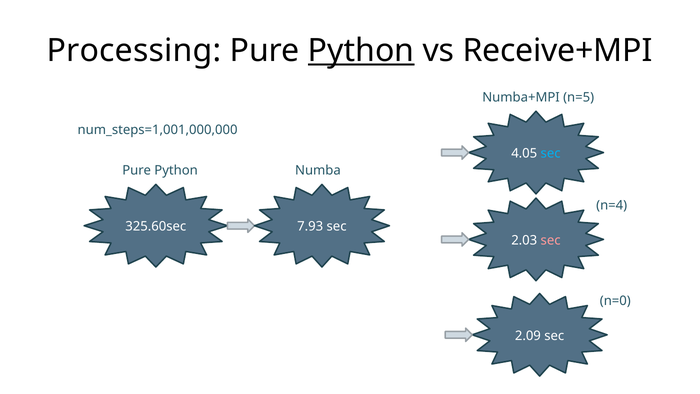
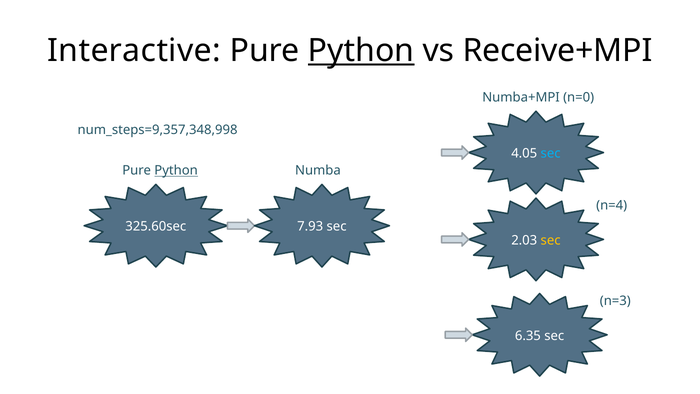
Processing: Processing -> Interactive (134, 51)
n=5: n=5 -> n=0 (579, 97)
num_steps=1,001,000,000: num_steps=1,001,000,000 -> num_steps=9,357,348,998 (158, 130)
Python underline: none -> present (176, 171)
sec colour: pink -> yellow (551, 240)
n=0: n=0 -> n=3 (615, 301)
2.09: 2.09 -> 6.35 (528, 335)
